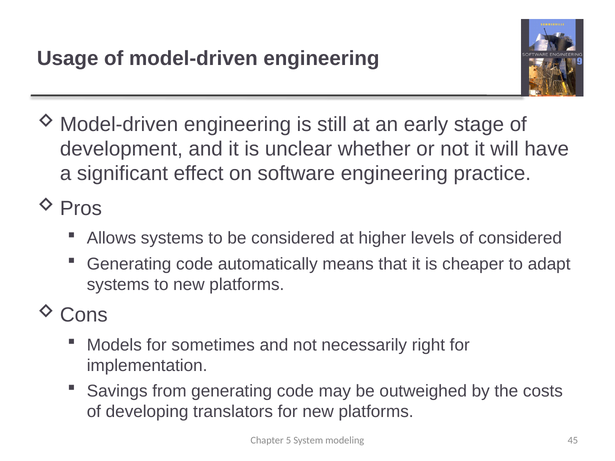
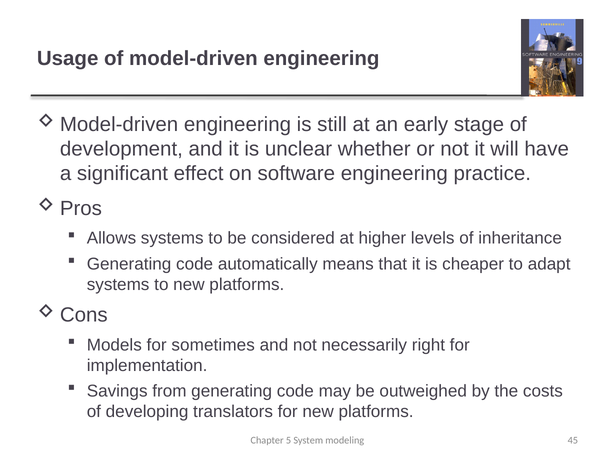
of considered: considered -> inheritance (520, 238)
